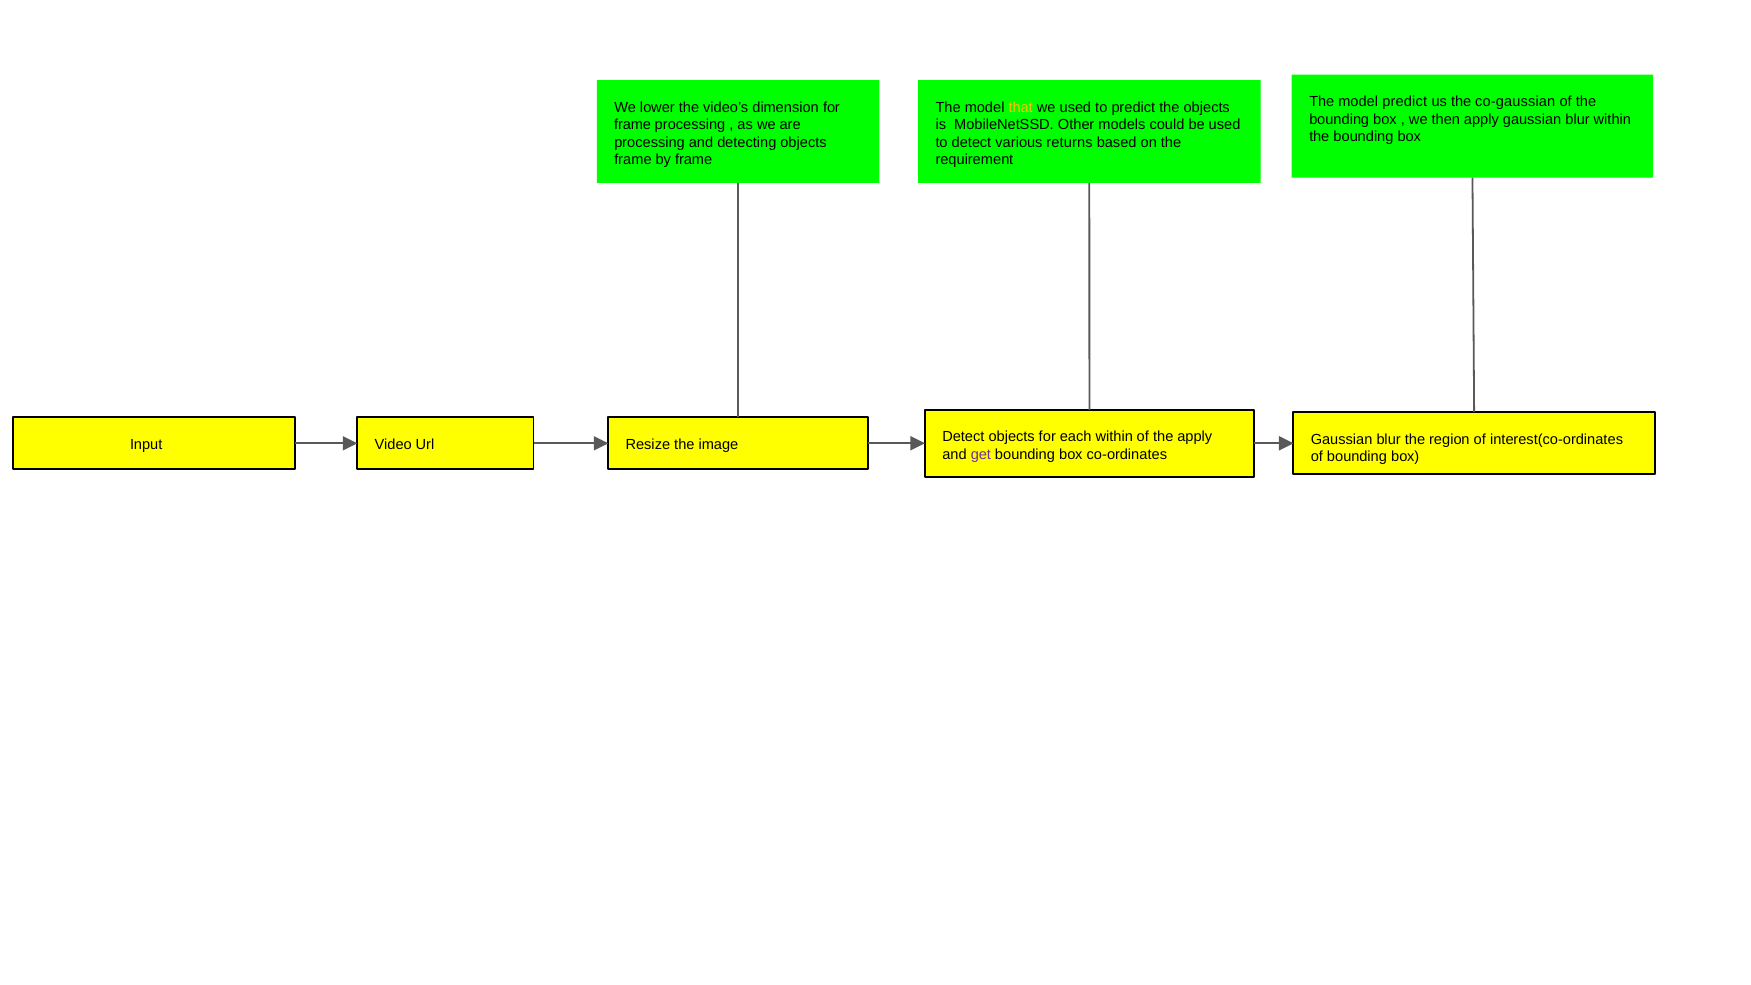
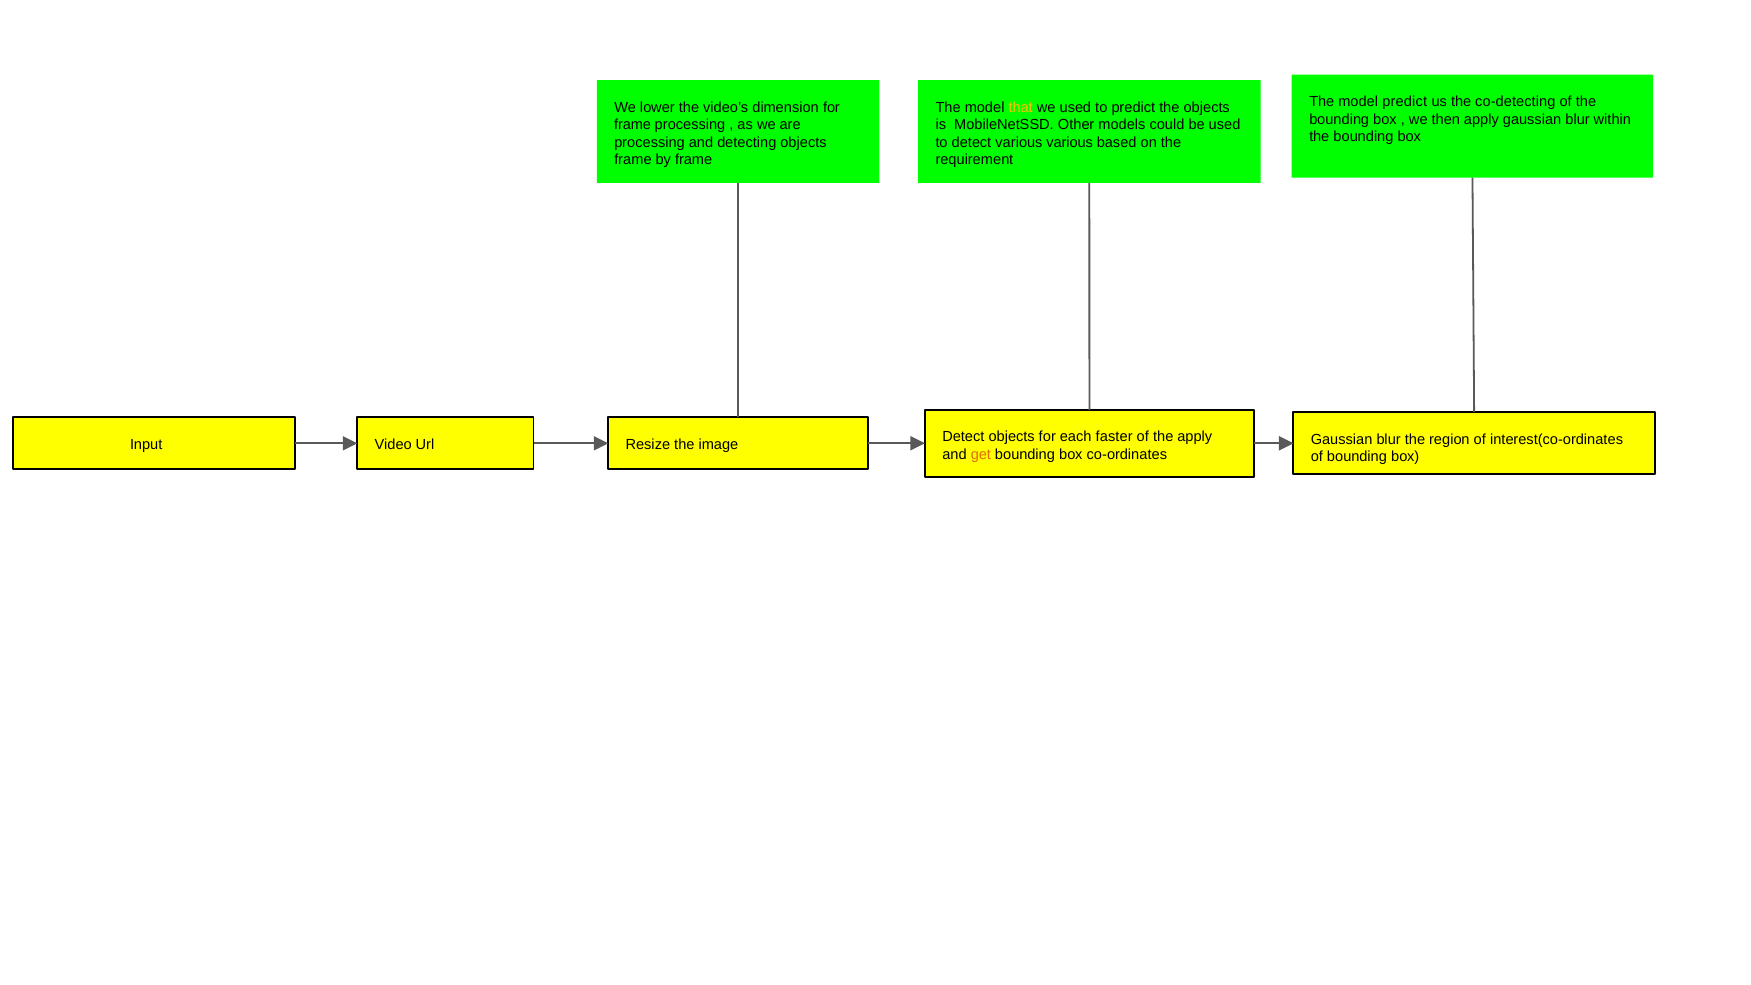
co-gaussian: co-gaussian -> co-detecting (1515, 102)
various returns: returns -> various (1070, 142)
each within: within -> faster (1114, 437)
get colour: purple -> orange (981, 455)
